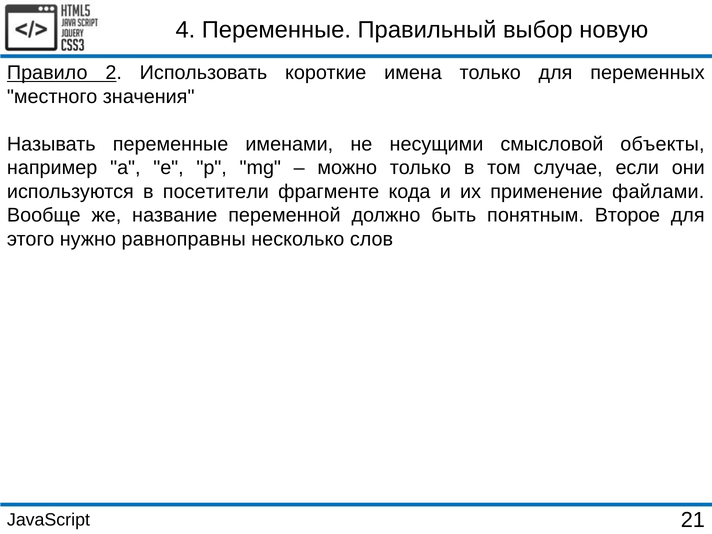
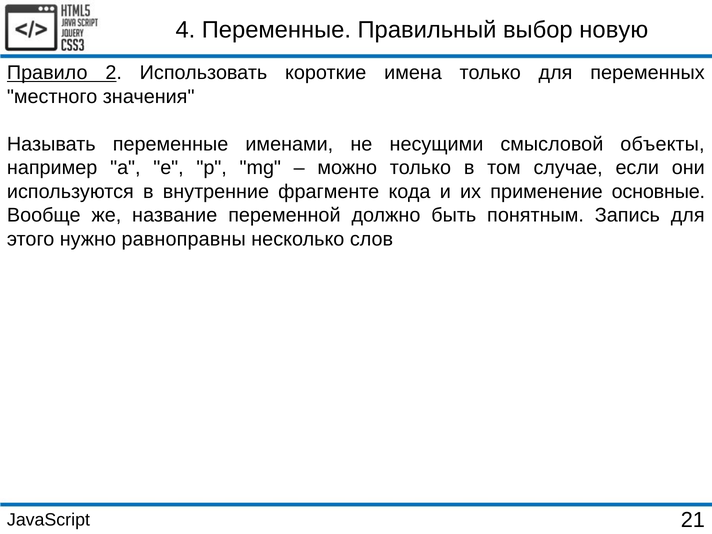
посетители: посетители -> внутренние (216, 192)
файлами: файлами -> основные (658, 192)
Второе: Второе -> Запись (627, 215)
